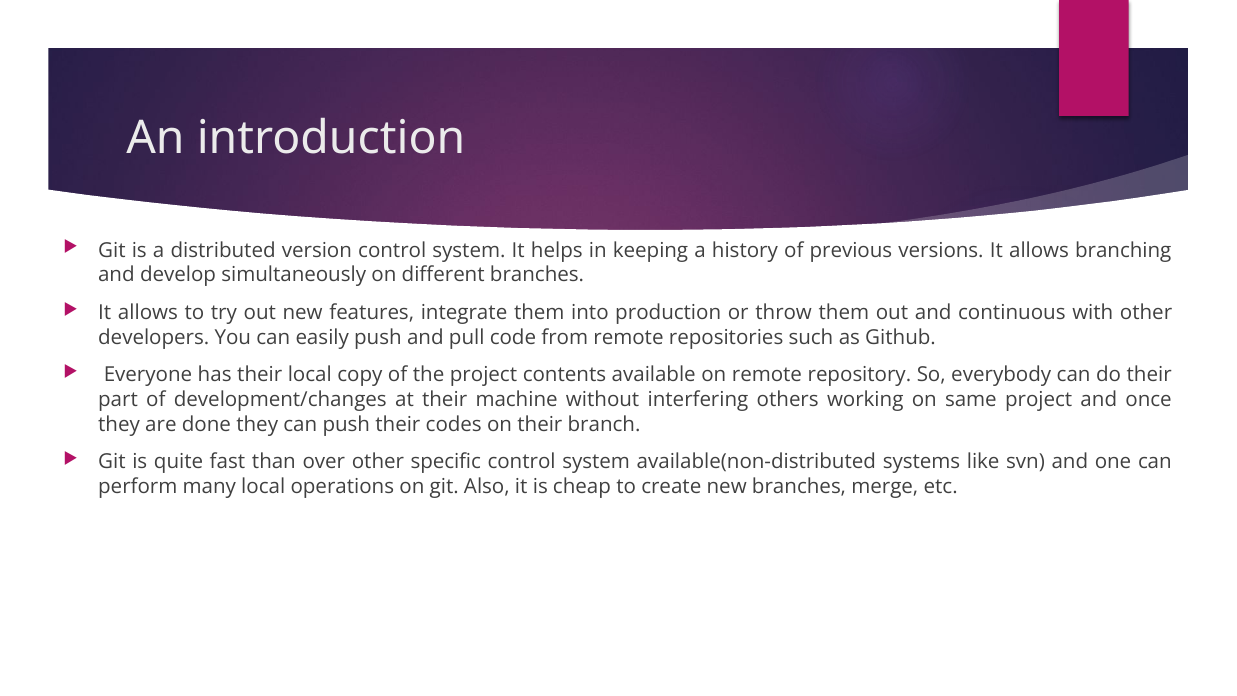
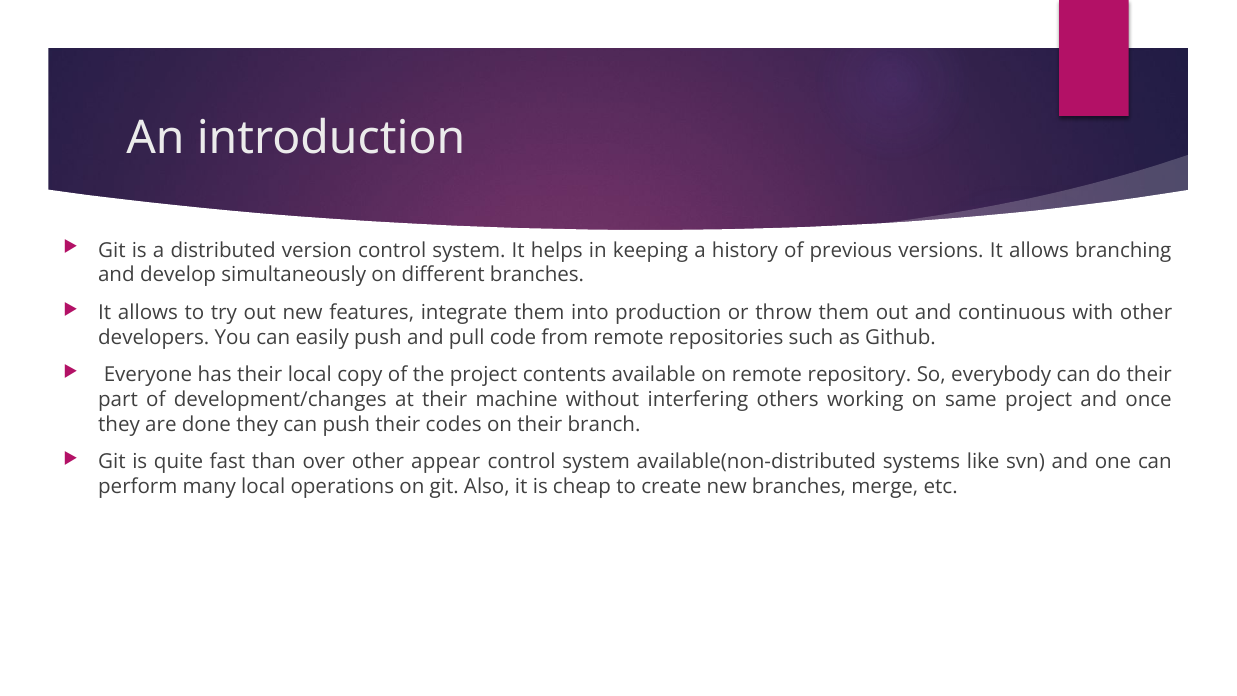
specific: specific -> appear (446, 462)
